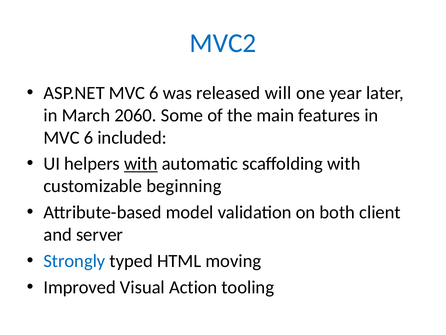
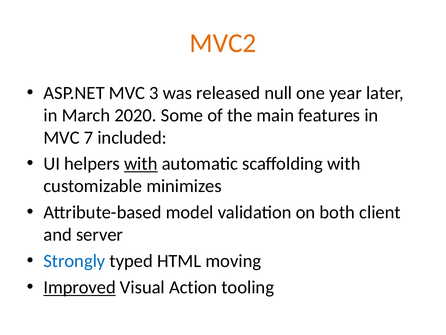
MVC2 colour: blue -> orange (223, 43)
ASP.NET MVC 6: 6 -> 3 (154, 93)
will: will -> null (278, 93)
2060: 2060 -> 2020 (136, 115)
6: 6 -> 7 (89, 137)
beginning: beginning -> minimizes (184, 186)
Improved underline: none -> present (80, 287)
